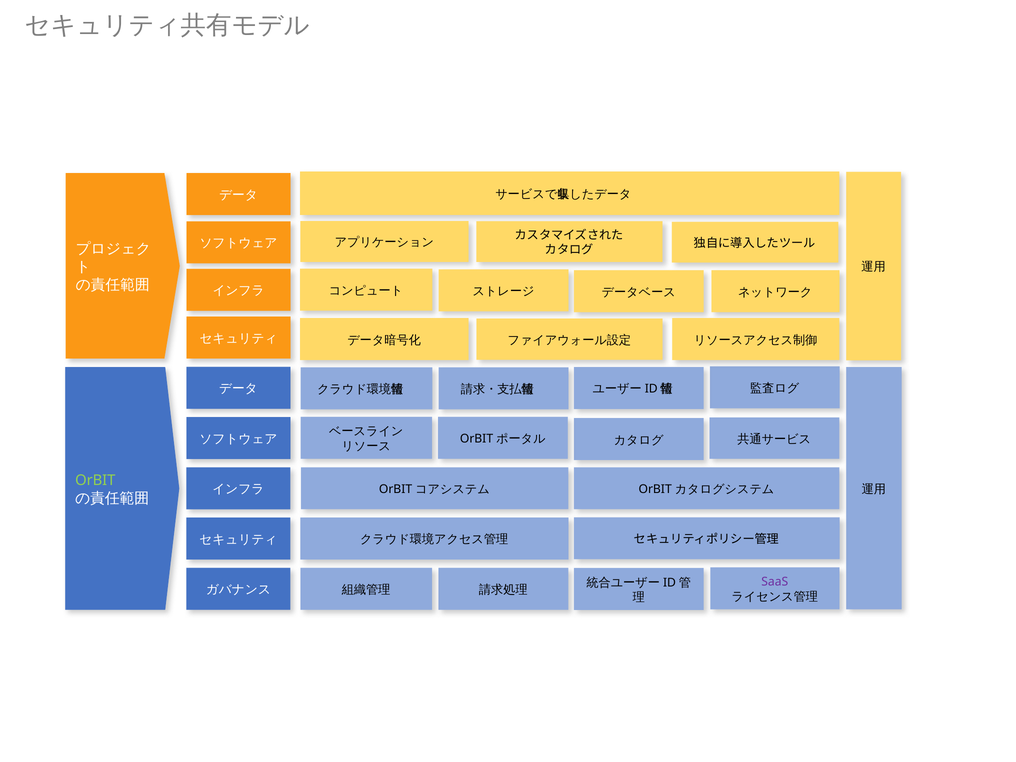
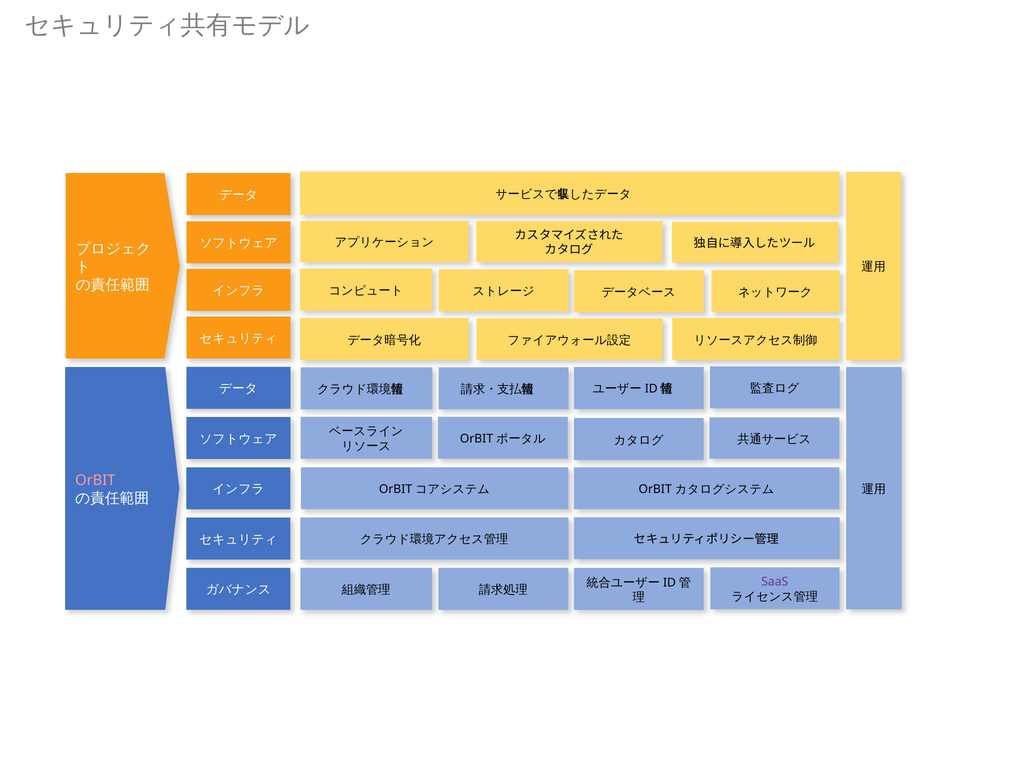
OrBIT colour: light green -> pink (95, 481)
